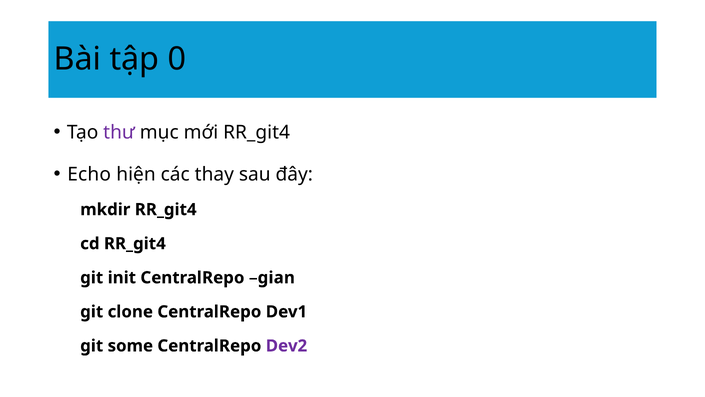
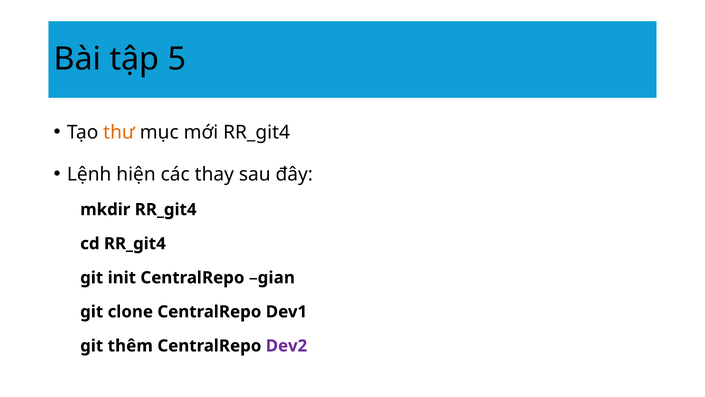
0: 0 -> 5 (177, 59)
thư colour: purple -> orange (119, 132)
Echo: Echo -> Lệnh (89, 174)
some: some -> thêm (130, 345)
